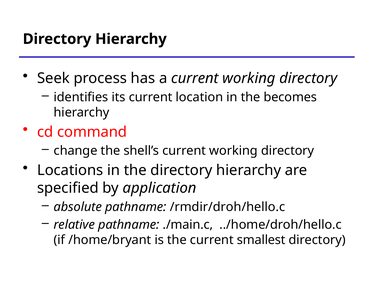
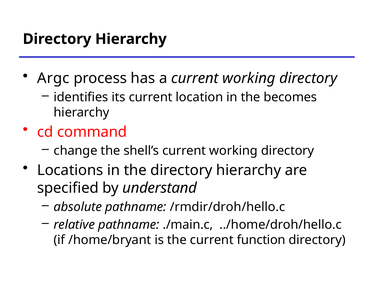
Seek: Seek -> Argc (53, 78)
application: application -> understand (160, 188)
smallest: smallest -> function (261, 240)
